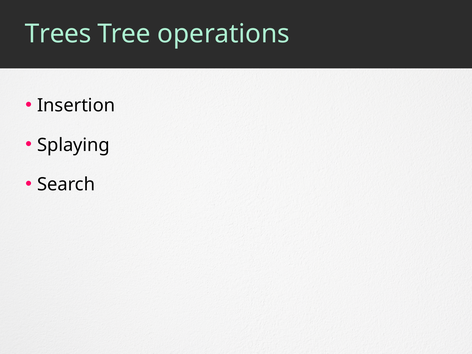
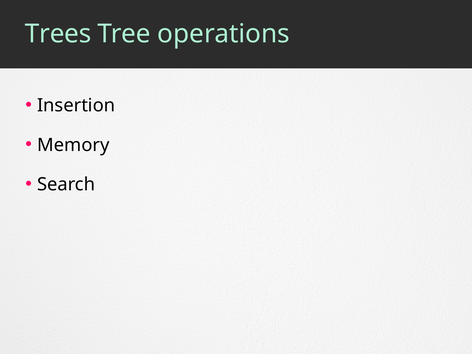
Splaying: Splaying -> Memory (73, 145)
